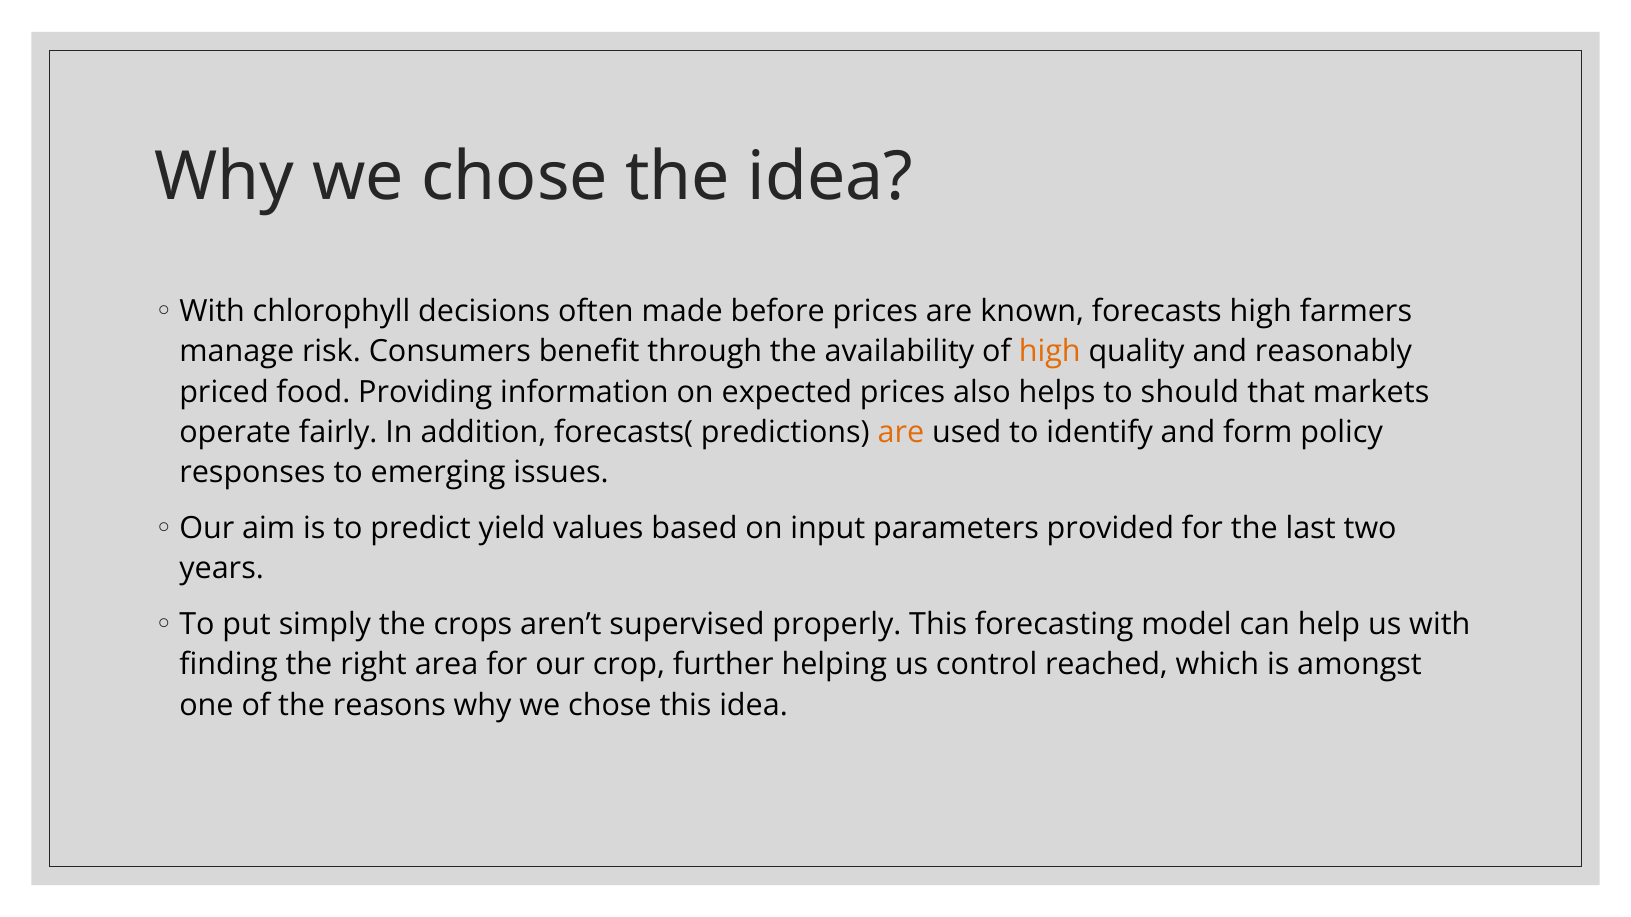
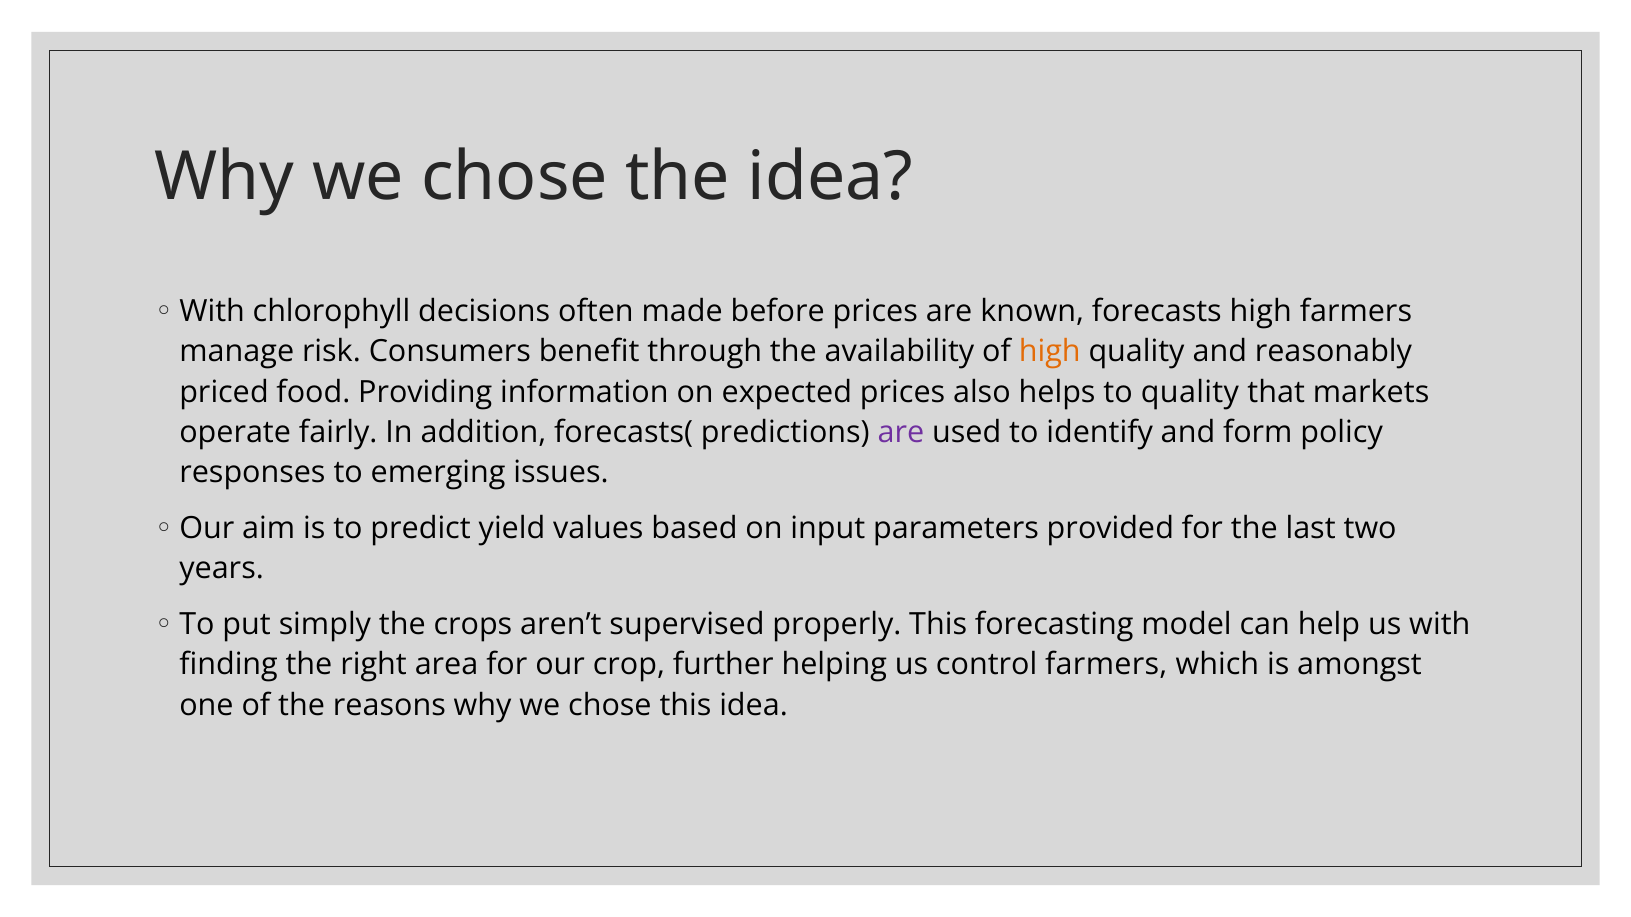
to should: should -> quality (1190, 392)
are colour: orange -> purple (901, 433)
control reached: reached -> farmers (1106, 665)
